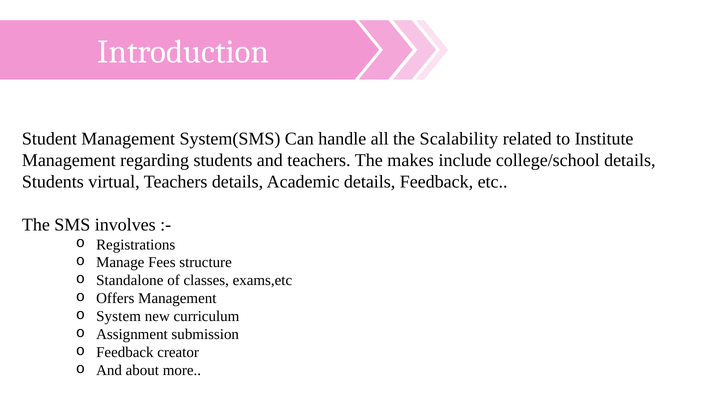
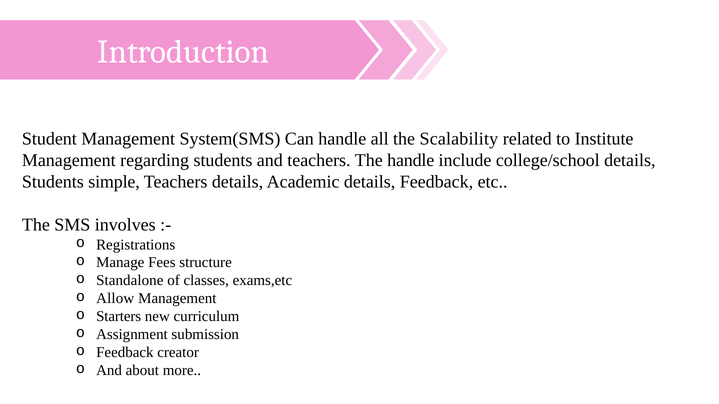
The makes: makes -> handle (411, 161)
virtual: virtual -> simple (114, 182)
Offers: Offers -> Allow (115, 299)
System: System -> Starters (119, 317)
